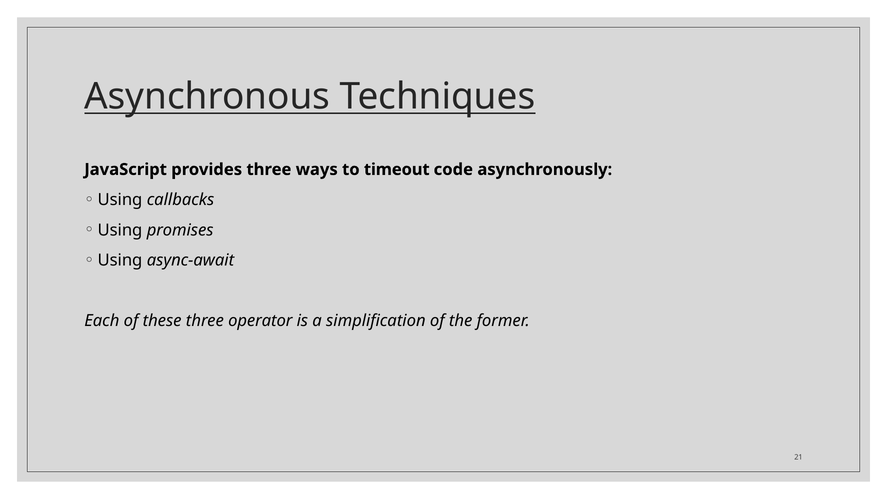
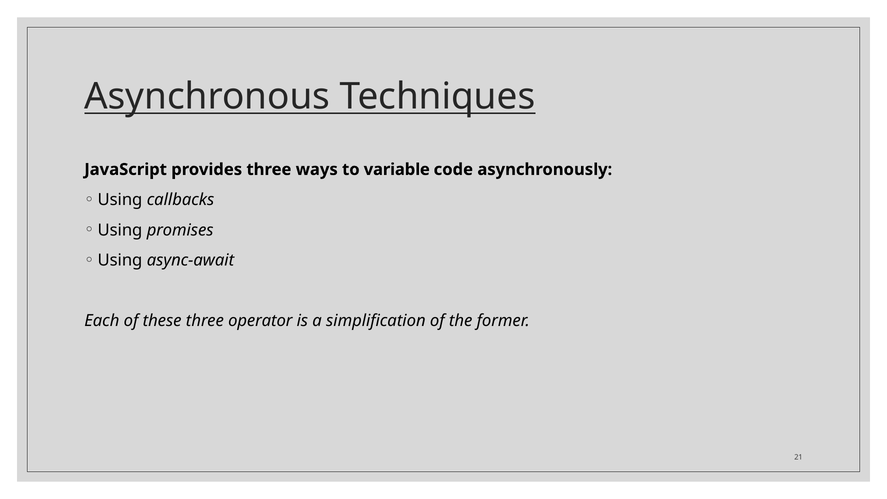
timeout: timeout -> variable (397, 169)
